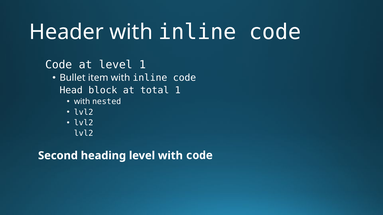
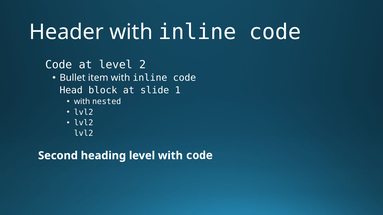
level 1: 1 -> 2 (143, 65)
total: total -> slide (155, 90)
